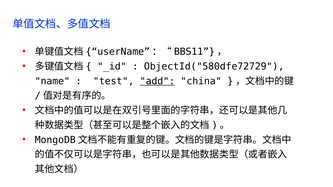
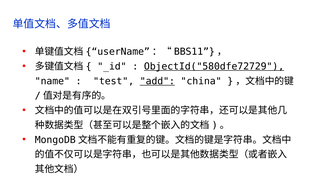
ObjectId("580dfe72729 underline: none -> present (214, 66)
